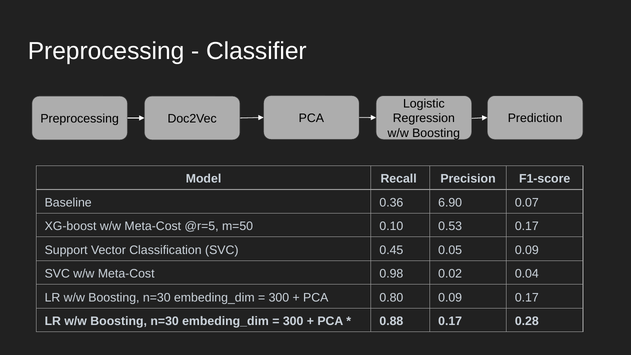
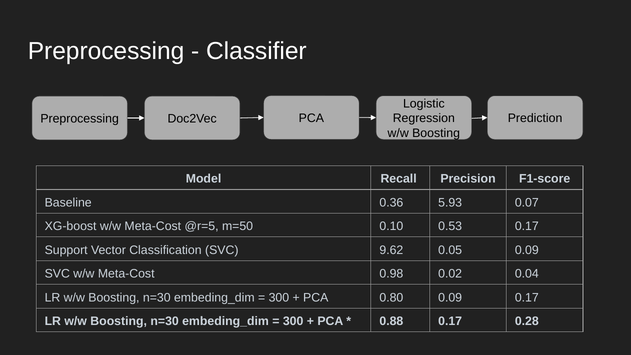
6.90: 6.90 -> 5.93 (450, 203)
0.45: 0.45 -> 9.62 (391, 250)
